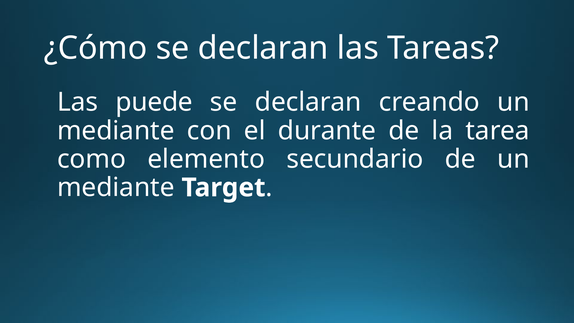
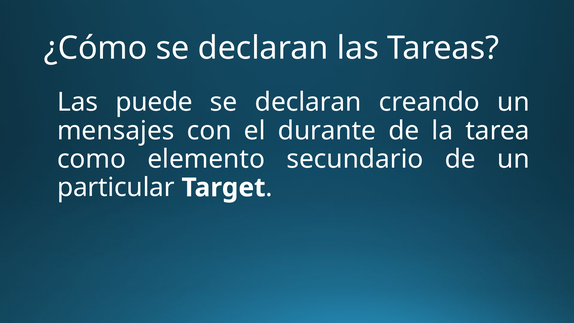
mediante: mediante -> mensajes (116, 131)
mediante: mediante -> particular (116, 188)
